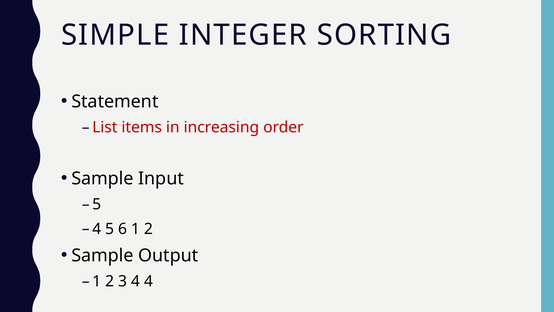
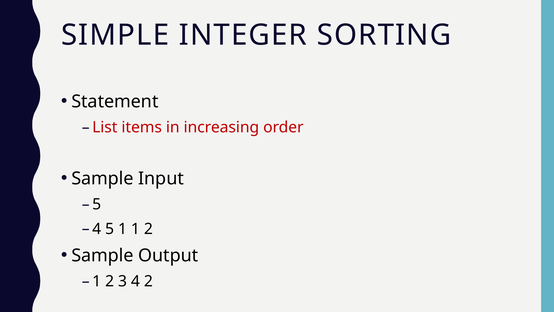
5 6: 6 -> 1 (123, 229)
4 4: 4 -> 2 (148, 281)
